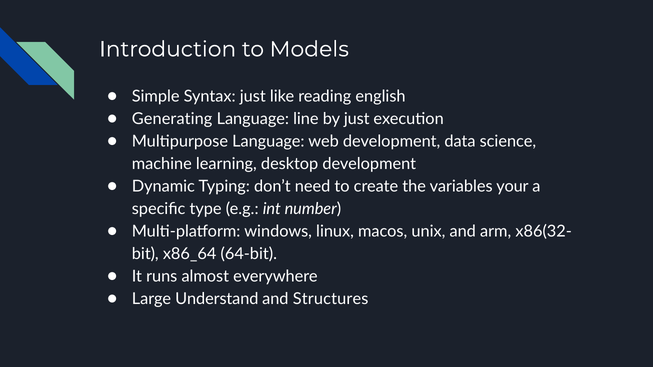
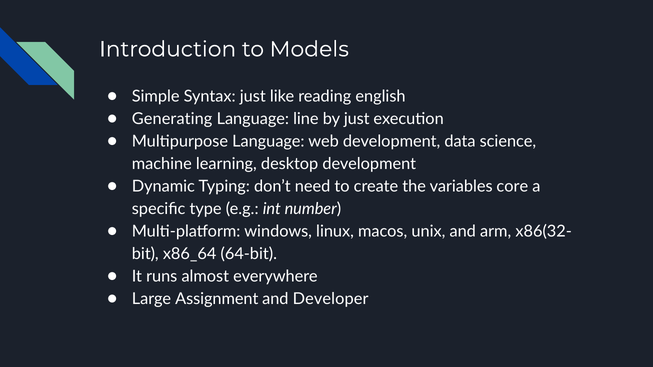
your: your -> core (512, 187)
Understand: Understand -> Assignment (217, 299)
Structures: Structures -> Developer (331, 299)
